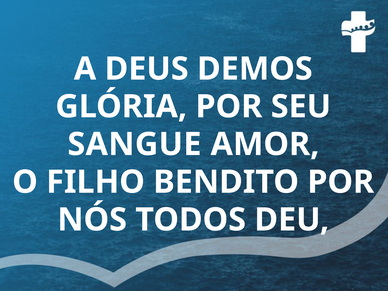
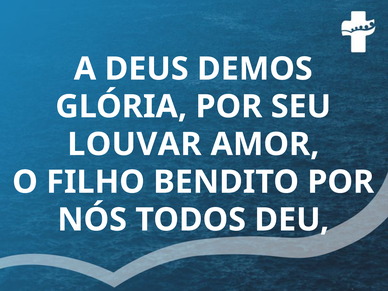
SANGUE: SANGUE -> LOUVAR (134, 144)
